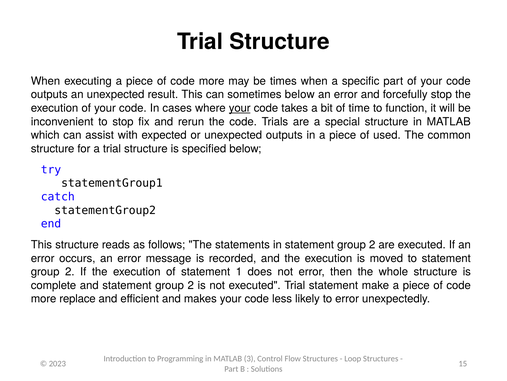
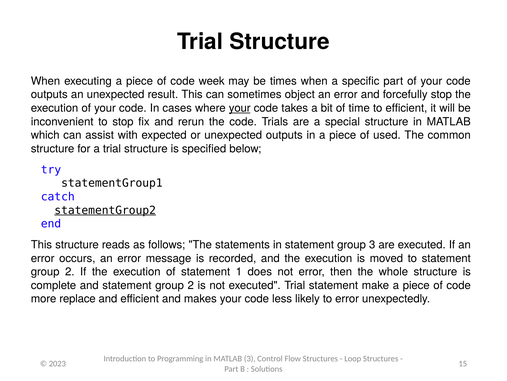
more: more -> week (212, 81)
sometimes below: below -> object (300, 94)
to function: function -> efficient (406, 108)
statementGroup2 underline: none -> present (105, 210)
in statement group 2: 2 -> 3 (372, 244)
